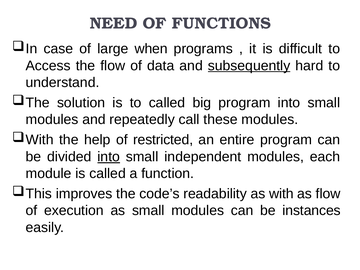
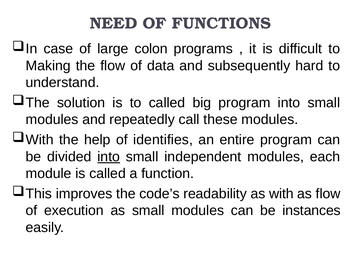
when: when -> colon (151, 49)
Access: Access -> Making (48, 66)
subsequently underline: present -> none (249, 66)
restricted: restricted -> identifies (163, 140)
